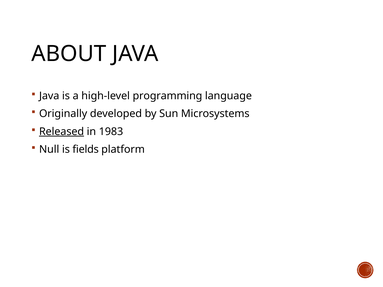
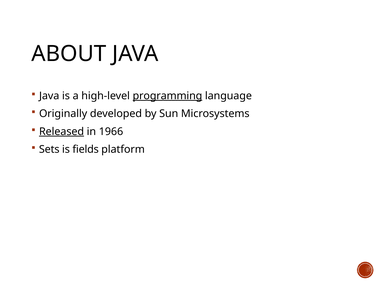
programming underline: none -> present (167, 96)
1983: 1983 -> 1966 (111, 132)
Null: Null -> Sets (49, 150)
